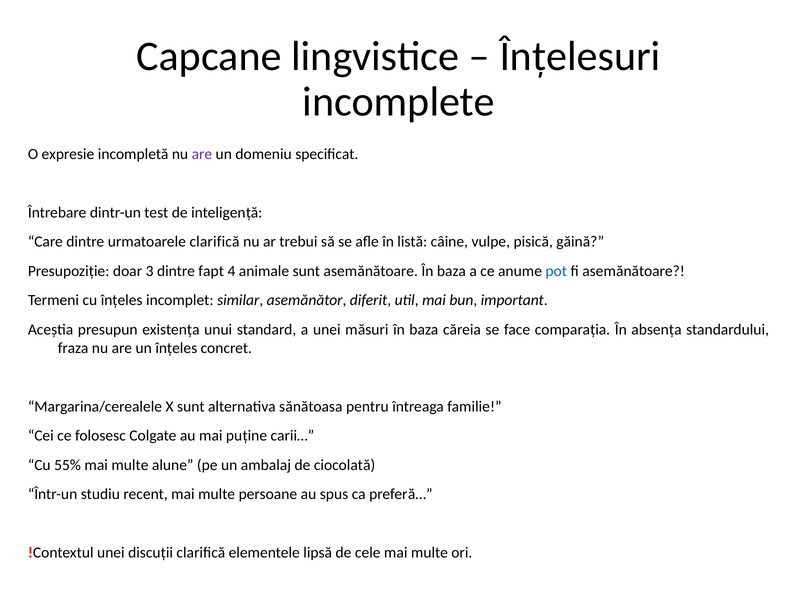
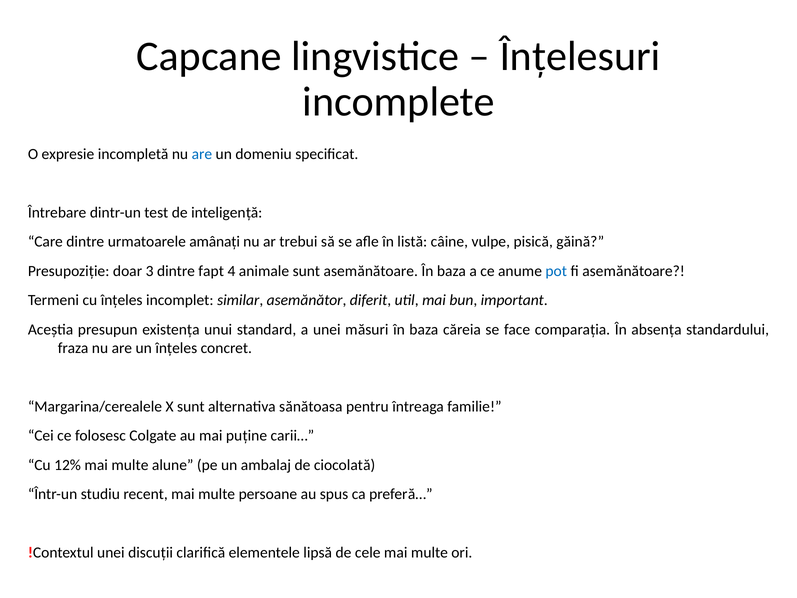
are colour: purple -> blue (202, 154)
urmatoarele clarifică: clarifică -> amânați (215, 242)
55%: 55% -> 12% (68, 465)
